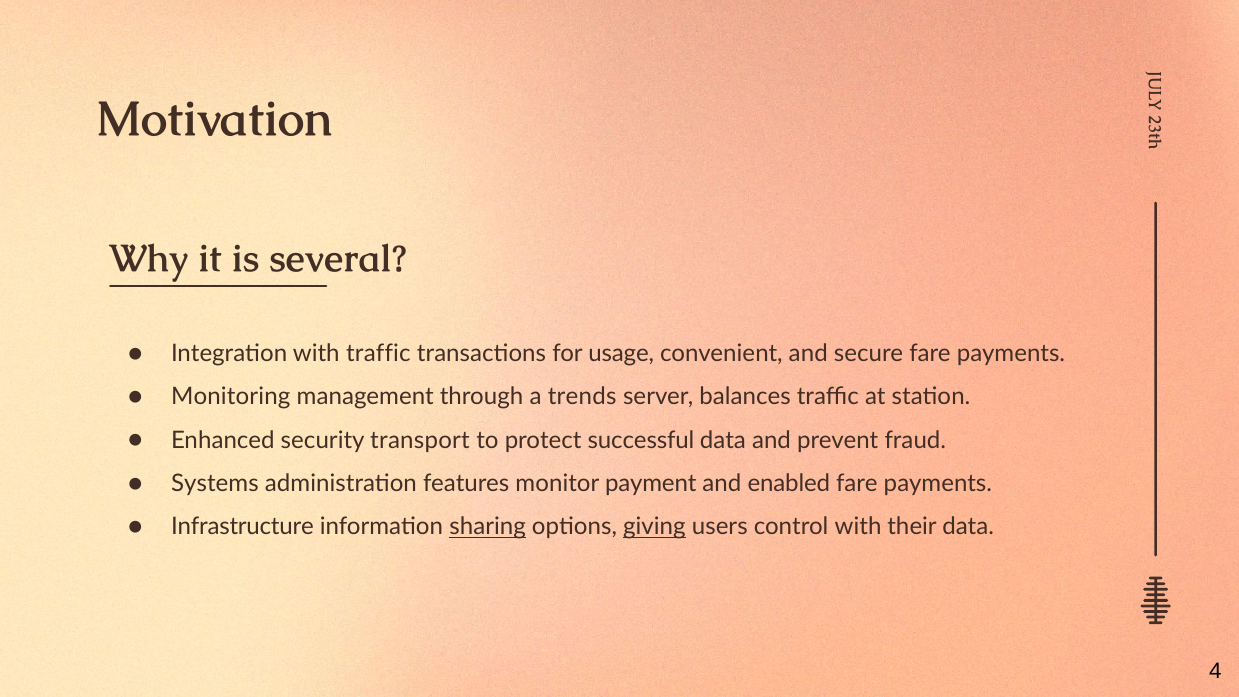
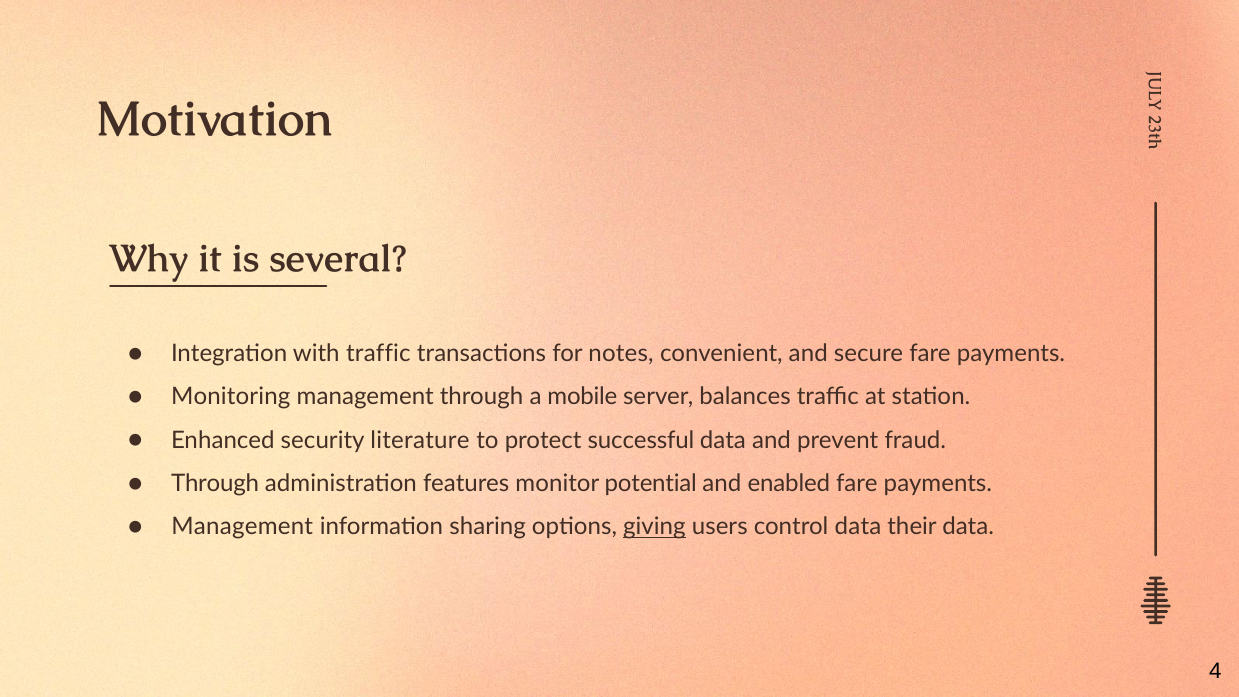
usage: usage -> notes (621, 354)
trends: trends -> mobile (582, 397)
transport: transport -> literature (420, 440)
Systems: Systems -> Through (215, 484)
payment: payment -> potential (651, 484)
Infrastructure: Infrastructure -> Management (242, 527)
sharing underline: present -> none (488, 527)
control with: with -> data (858, 527)
